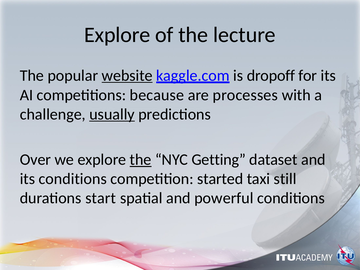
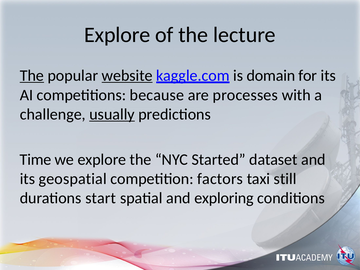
The underline: none -> present (32, 75)
dropoff: dropoff -> domain (271, 75)
Over: Over -> Time (35, 160)
the underline: present -> none (141, 160)
Getting: Getting -> Started (219, 160)
its conditions: conditions -> geospatial (73, 179)
started: started -> factors (220, 179)
powerful: powerful -> exploring (224, 198)
